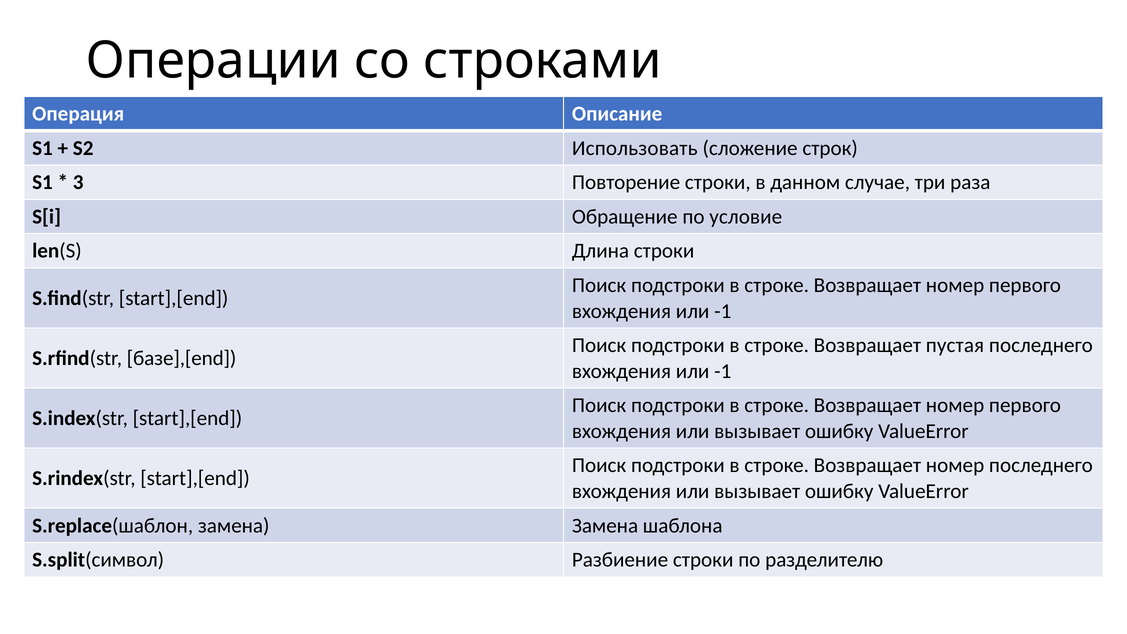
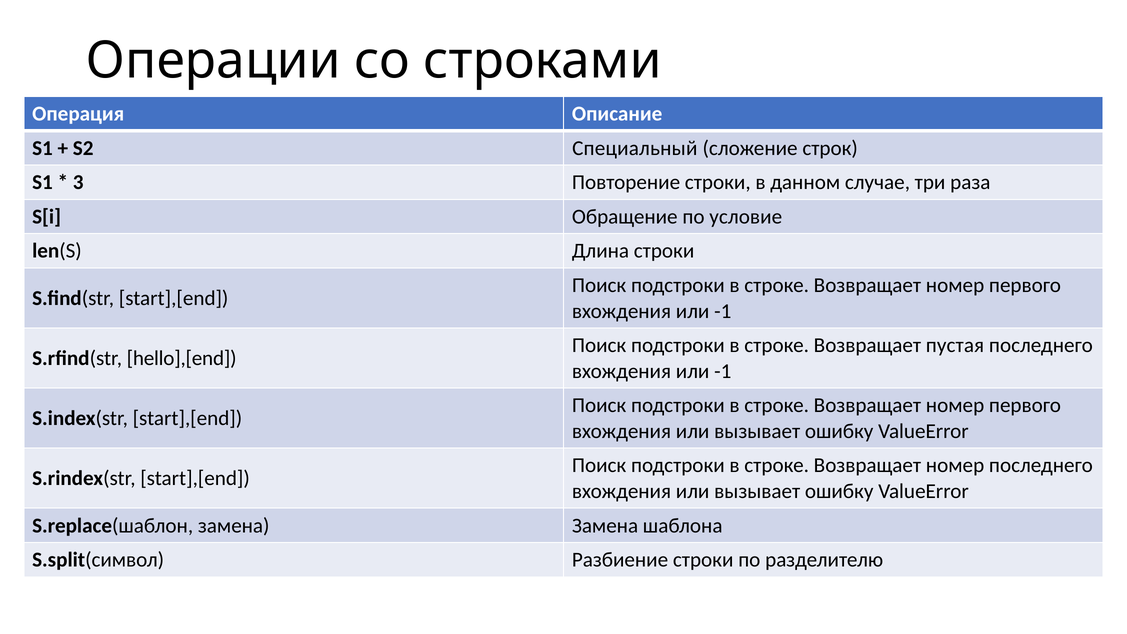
Использовать: Использовать -> Специальный (635, 148)
базе],[end: базе],[end -> hello],[end (182, 358)
